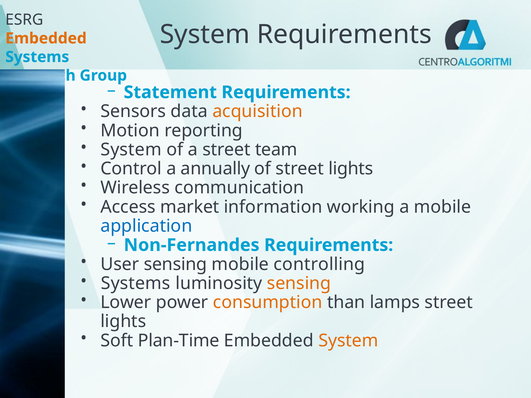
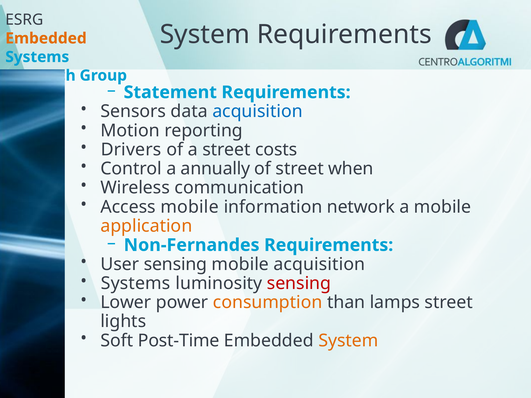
acquisition colour: orange -> blue (258, 111)
System: System -> Drivers (131, 150)
team: team -> costs (276, 150)
of street lights: lights -> when (351, 169)
Access market: market -> mobile (190, 207)
working: working -> network (361, 207)
application colour: blue -> orange (146, 226)
mobile controlling: controlling -> acquisition (319, 264)
sensing colour: orange -> red (299, 283)
Plan-Time: Plan-Time -> Post-Time (179, 341)
